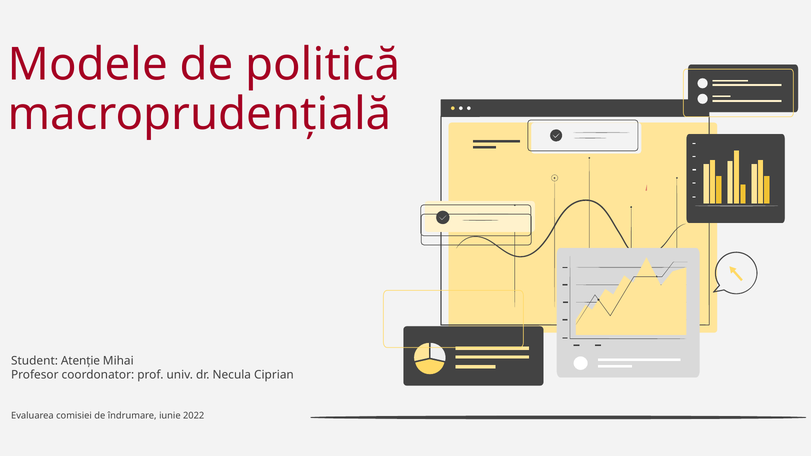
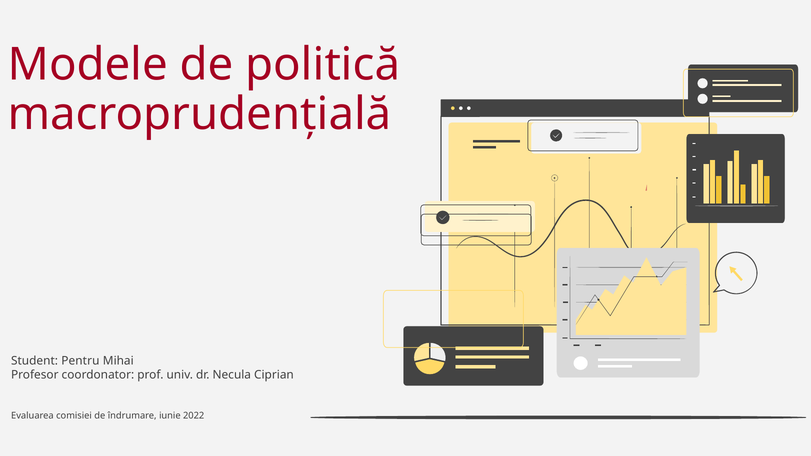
Atenție: Atenție -> Pentru (80, 361)
